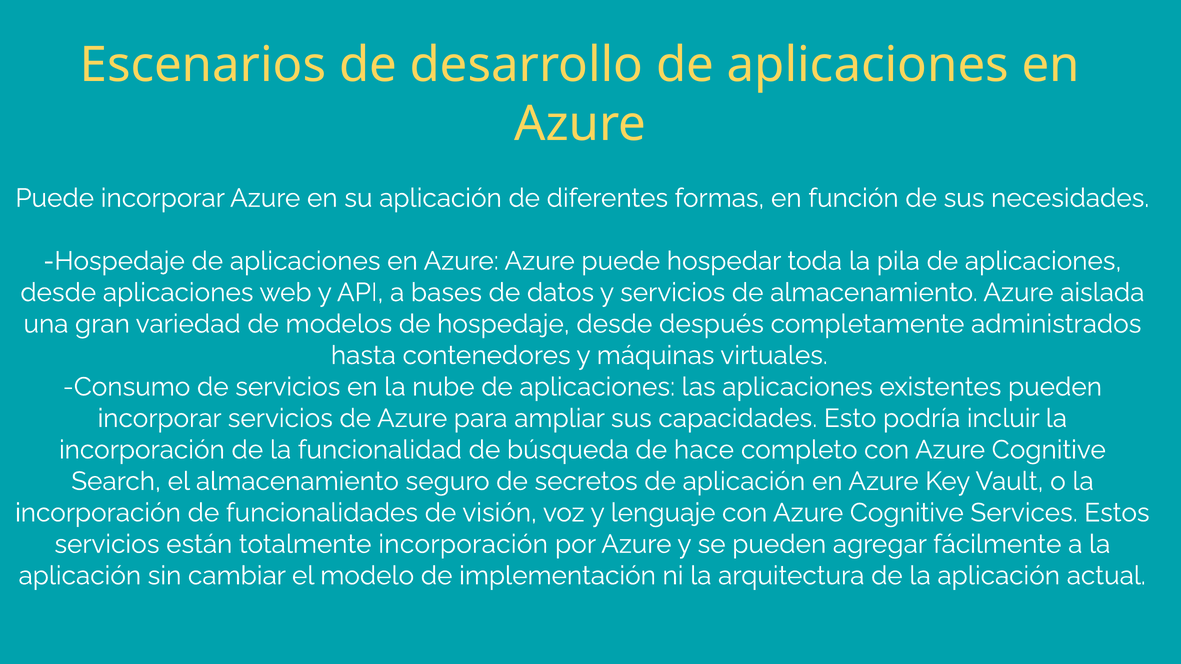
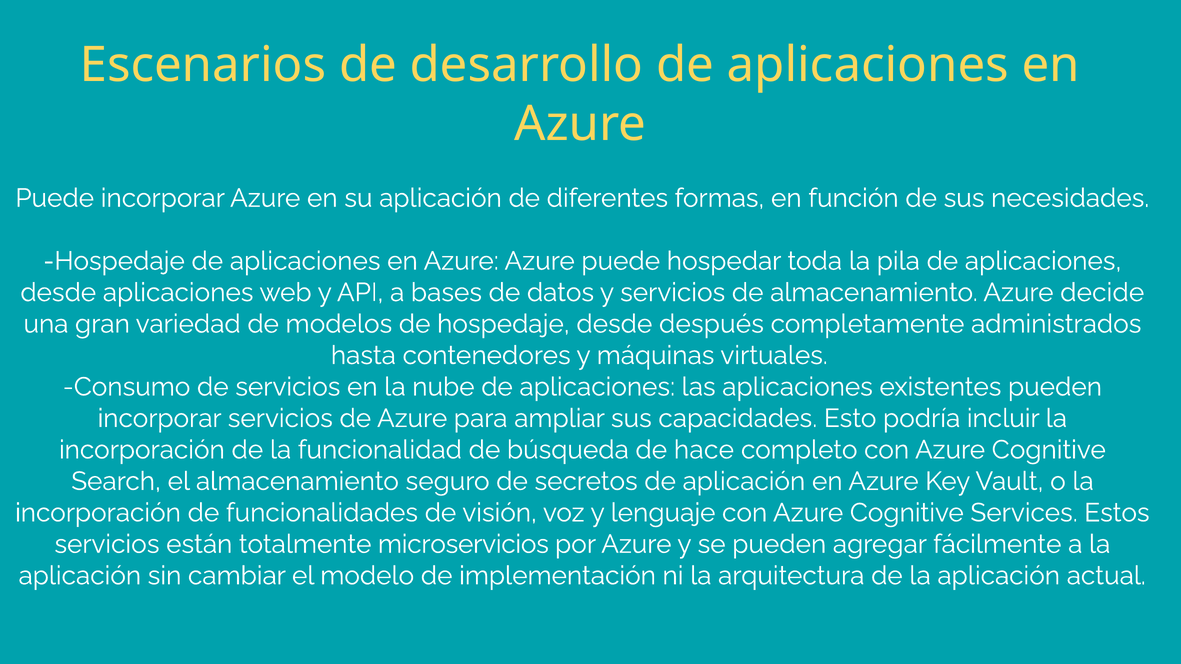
aislada: aislada -> decide (1102, 293)
totalmente incorporación: incorporación -> microservicios (463, 544)
